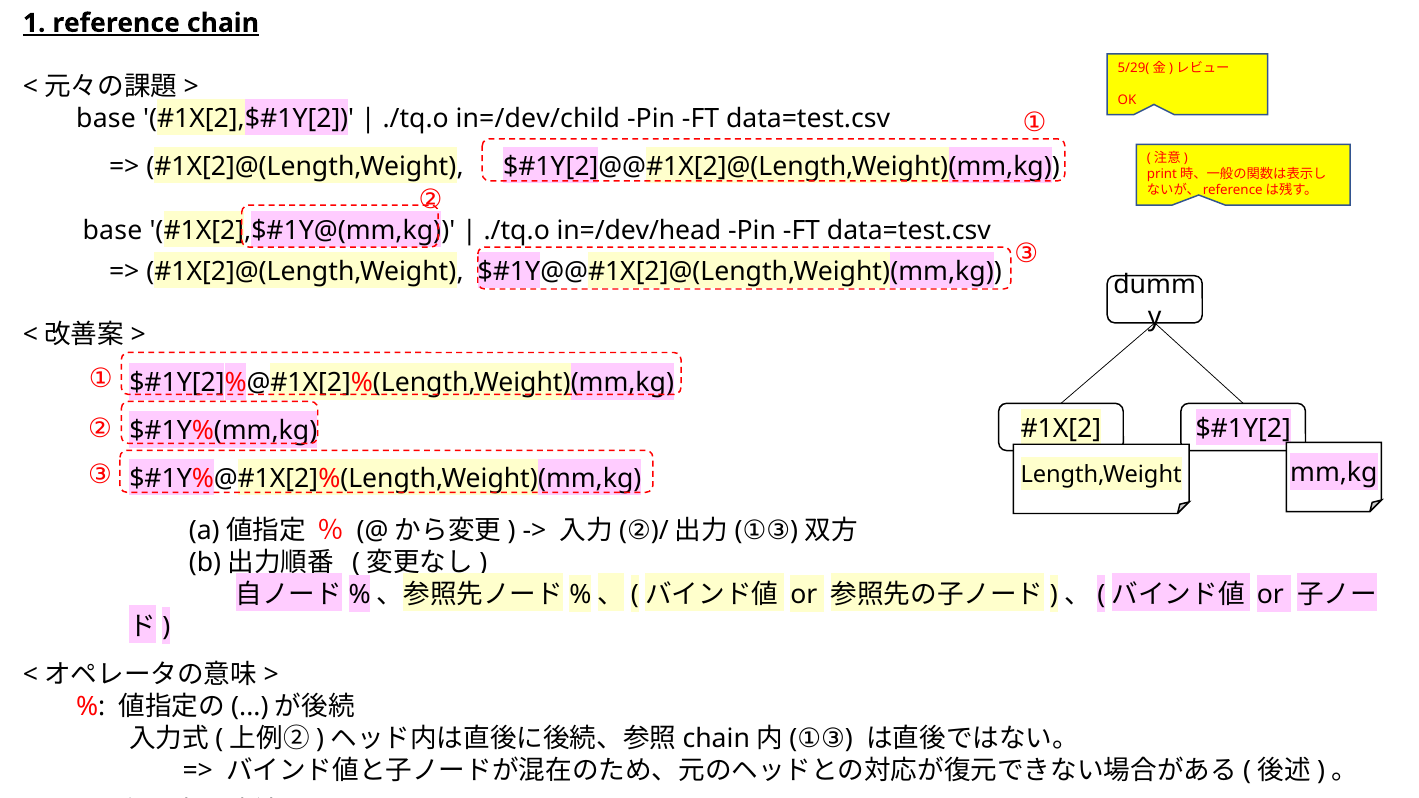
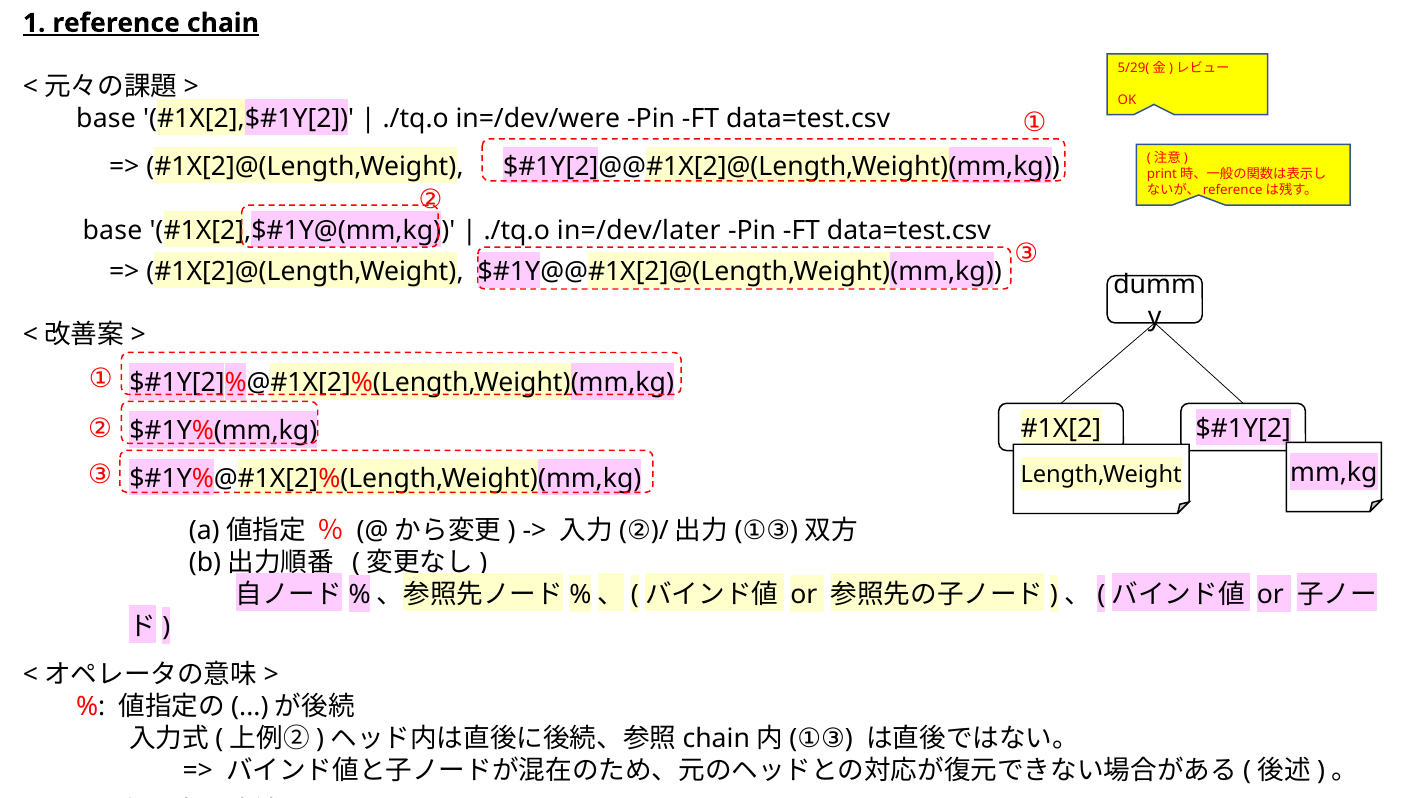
in=/dev/child: in=/dev/child -> in=/dev/were (538, 119)
in=/dev/head: in=/dev/head -> in=/dev/later (639, 231)
